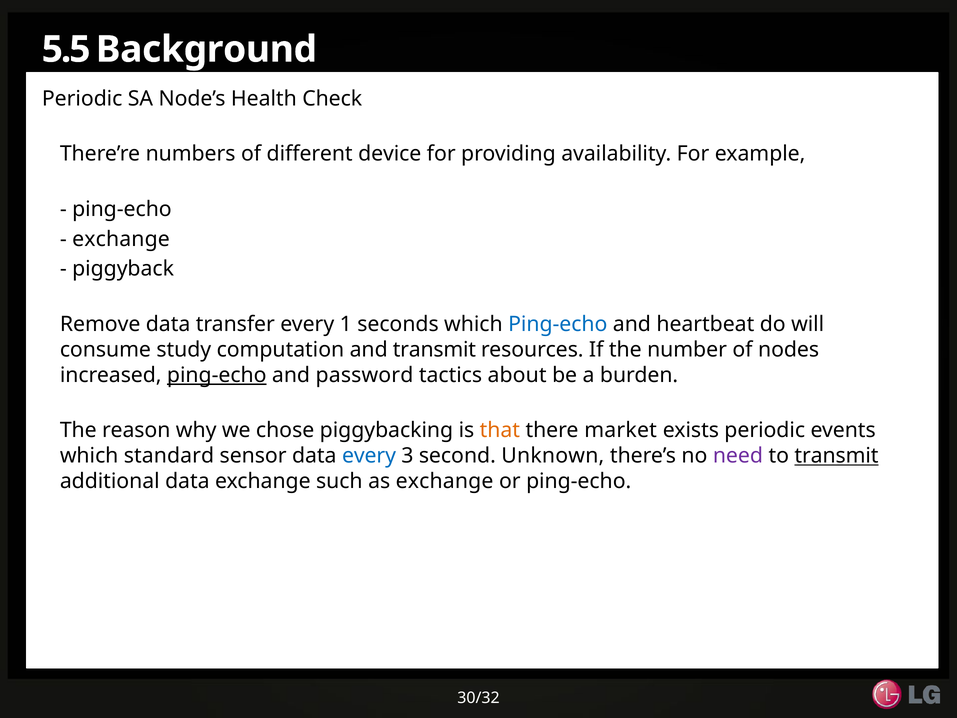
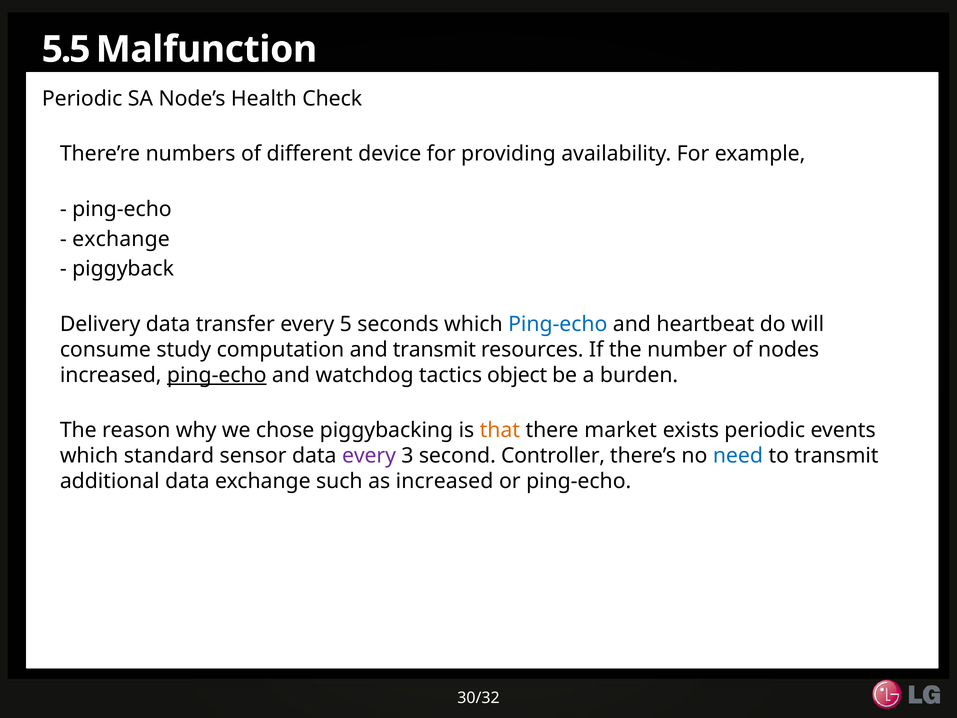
Background: Background -> Malfunction (206, 49)
Remove: Remove -> Delivery (100, 324)
1: 1 -> 5 (346, 324)
password: password -> watchdog (365, 375)
about: about -> object (517, 375)
every colour: blue -> purple (369, 456)
Unknown: Unknown -> Controller (553, 456)
need colour: purple -> blue (738, 456)
transmit underline: present -> none (837, 456)
as exchange: exchange -> increased (445, 481)
